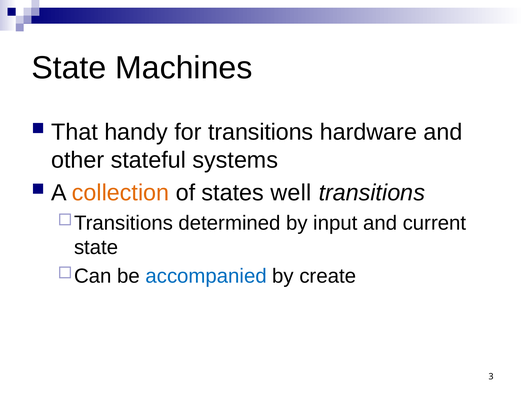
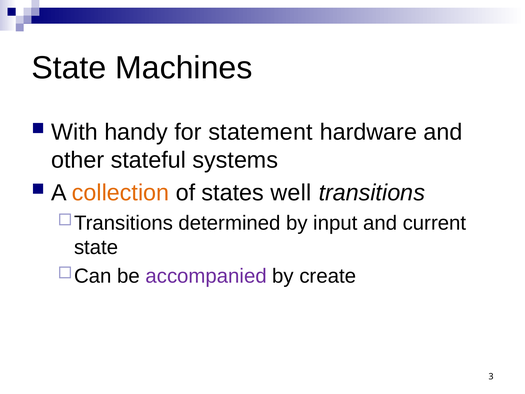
That: That -> With (75, 132)
for transitions: transitions -> statement (261, 132)
accompanied colour: blue -> purple (206, 276)
